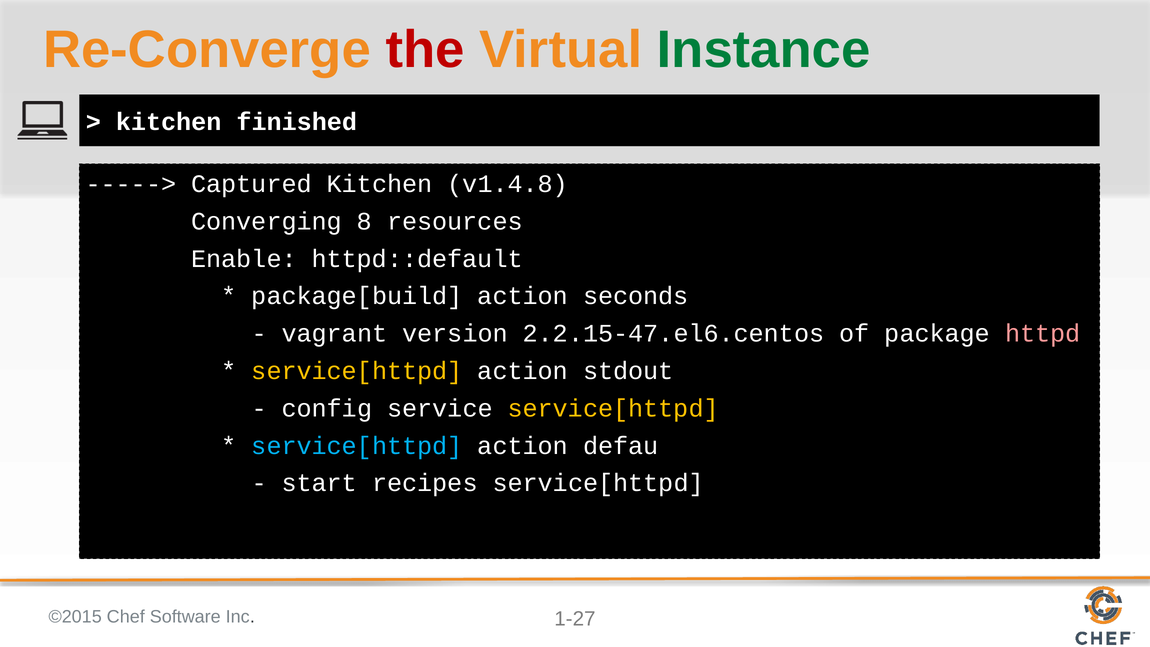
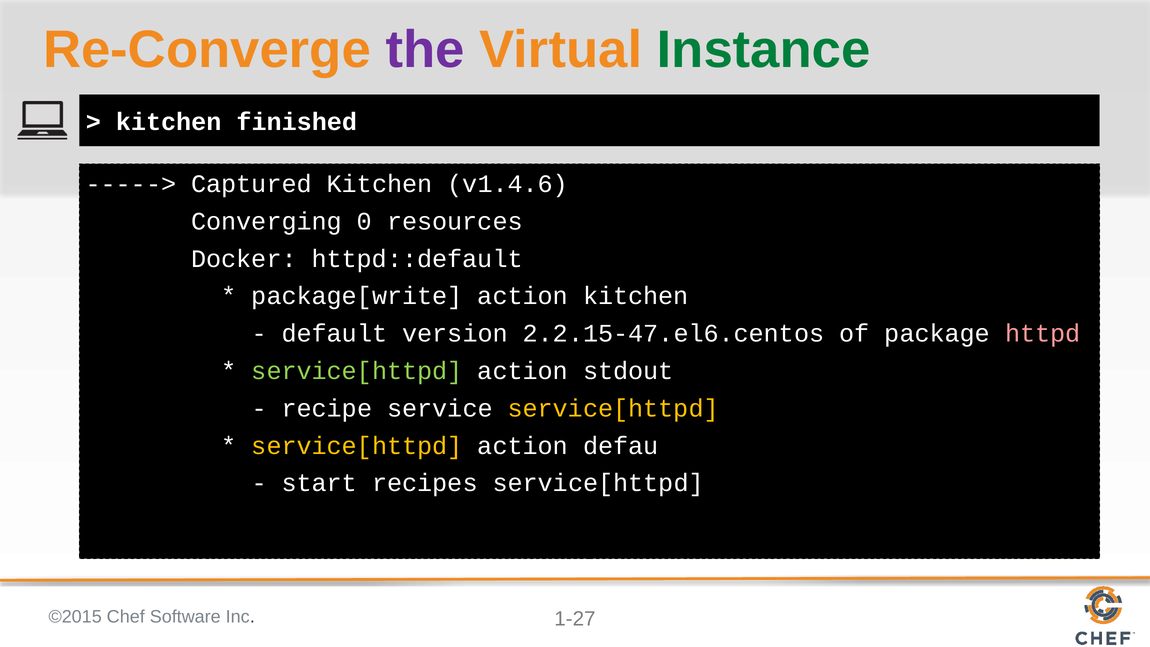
the colour: red -> purple (425, 50)
v1.4.8: v1.4.8 -> v1.4.6 (508, 184)
8: 8 -> 0 (365, 221)
Enable: Enable -> Docker (244, 259)
package[build: package[build -> package[write (357, 296)
action seconds: seconds -> kitchen (636, 296)
vagrant: vagrant -> default (334, 333)
service[httpd colour: yellow -> light green (357, 371)
config: config -> recipe (327, 408)
service[httpd colour: light blue -> yellow (357, 446)
